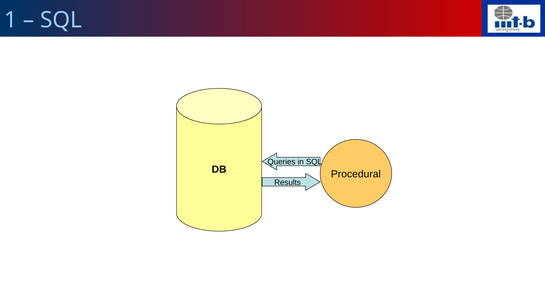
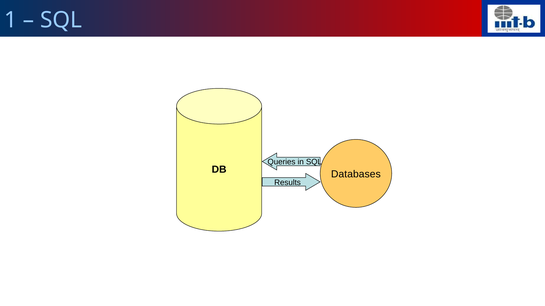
Procedural: Procedural -> Databases (356, 174)
